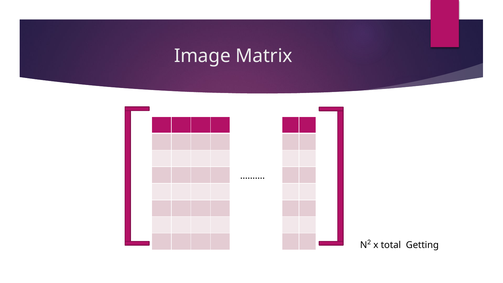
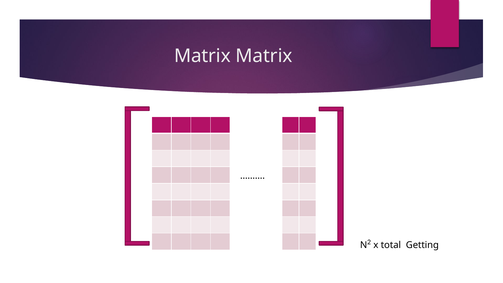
Image: Image -> Matrix (202, 56)
